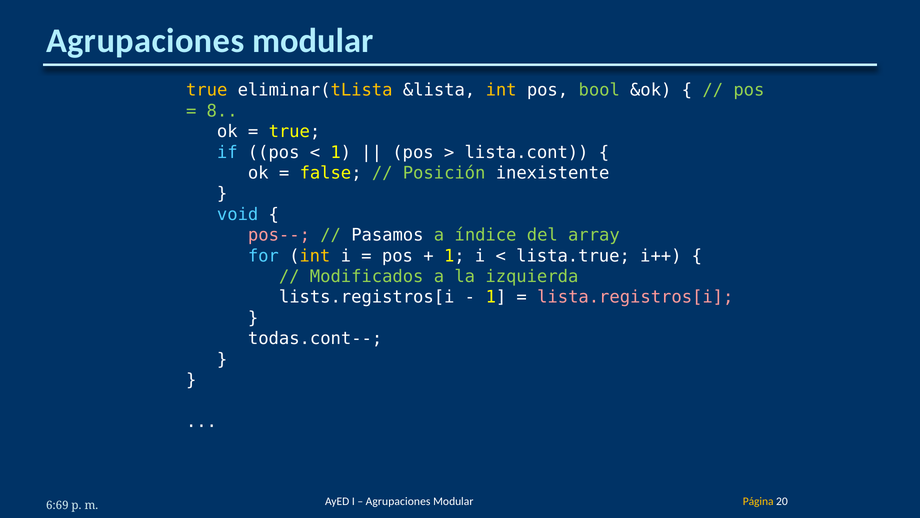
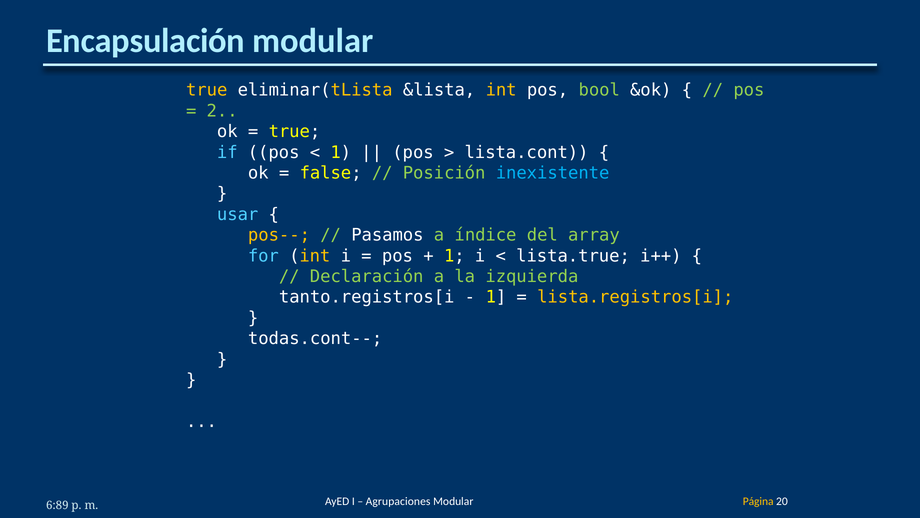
Agrupaciones: Agrupaciones -> Encapsulación (145, 41)
8: 8 -> 2 (222, 111)
inexistente colour: white -> light blue (553, 173)
void: void -> usar (238, 214)
pos-- colour: pink -> yellow (279, 235)
Modificados: Modificados -> Declaración (367, 276)
lists.registros[i: lists.registros[i -> tanto.registros[i (367, 297)
lista.registros[i colour: pink -> yellow (635, 297)
6:69: 6:69 -> 6:89 (57, 505)
